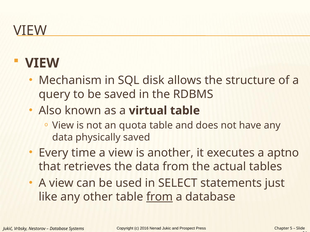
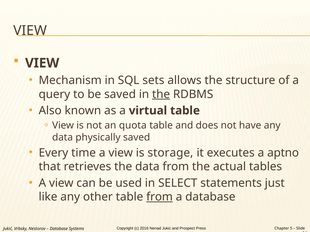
disk: disk -> sets (153, 80)
the underline: none -> present (161, 94)
another: another -> storage (170, 153)
